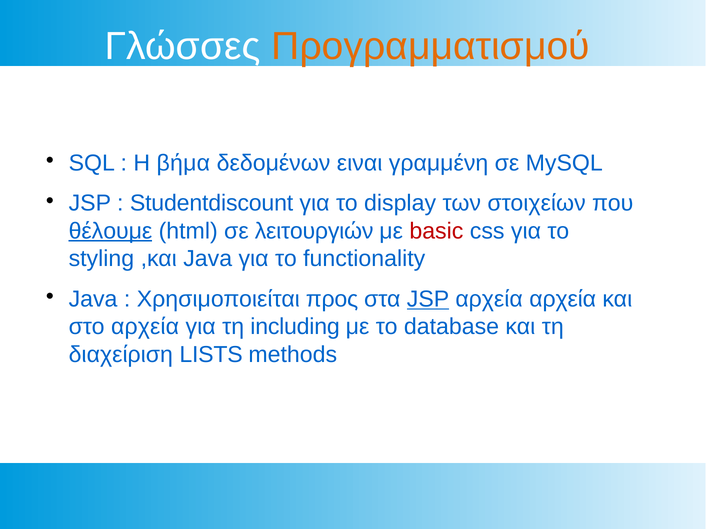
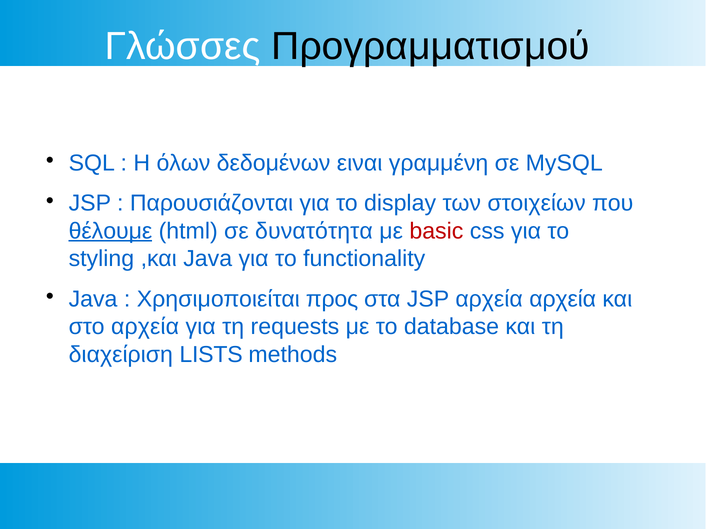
Προγραμματισμού colour: orange -> black (431, 46)
βήμα: βήμα -> όλων (183, 163)
Studentdiscount: Studentdiscount -> Παρουσιάζονται (212, 203)
λειτουργιών: λειτουργιών -> δυνατότητα (314, 231)
JSP underline: present -> none (428, 299)
including: including -> requests (295, 327)
